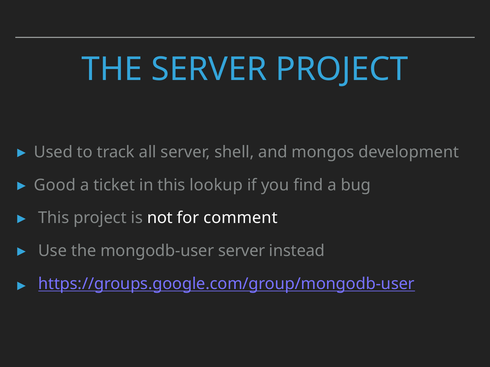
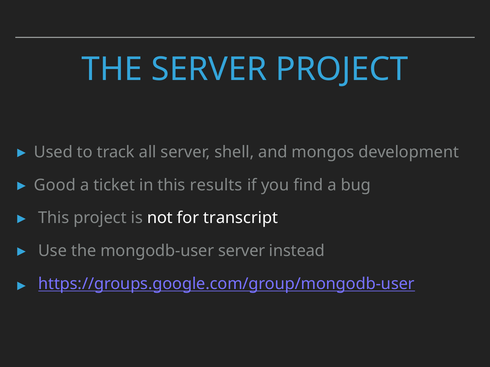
lookup: lookup -> results (216, 185)
comment: comment -> transcript (241, 218)
